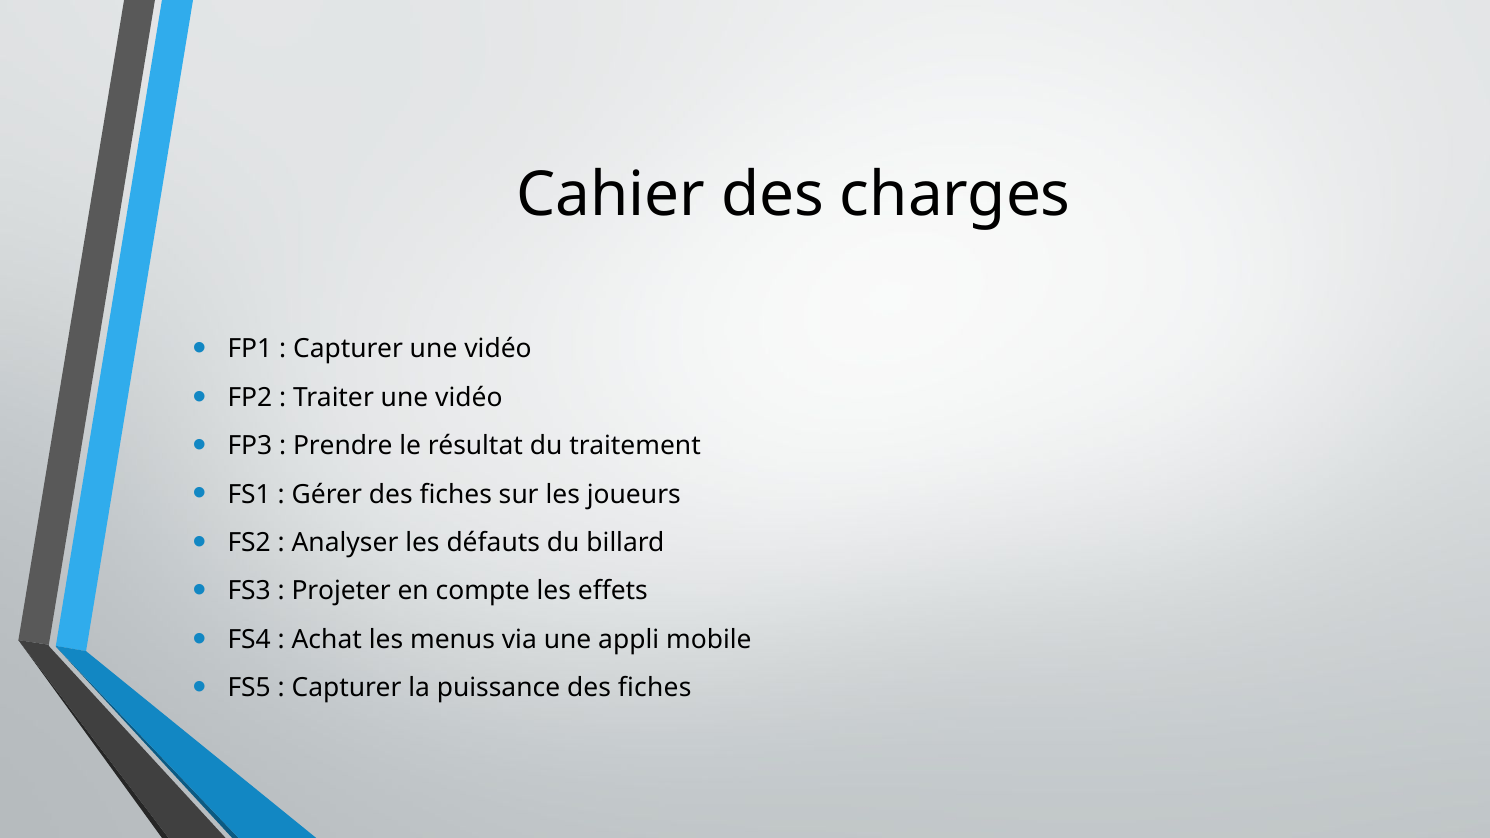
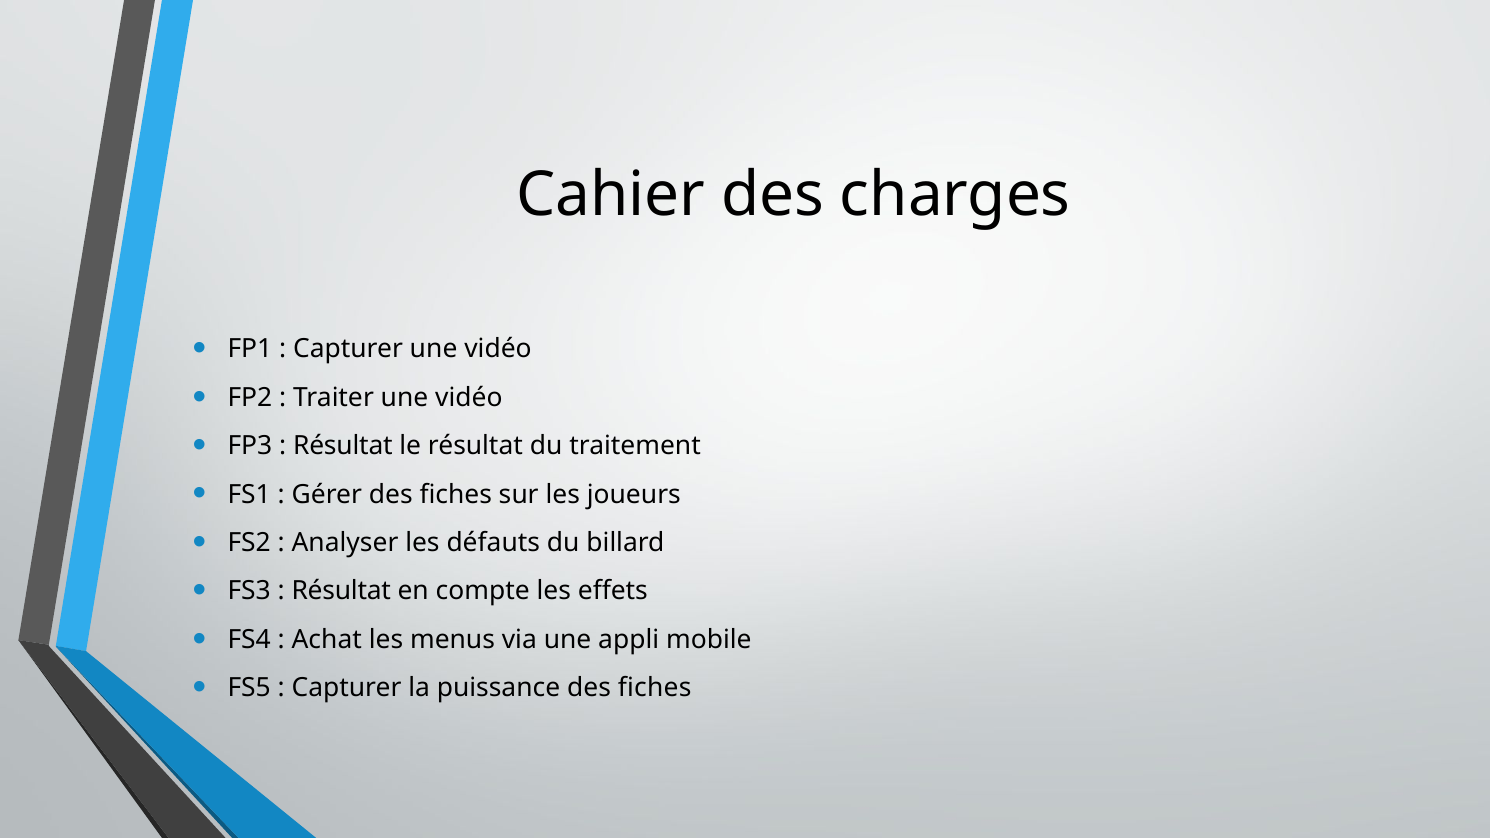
Prendre: Prendre -> Résultat (343, 446)
Projeter: Projeter -> Résultat (341, 591)
